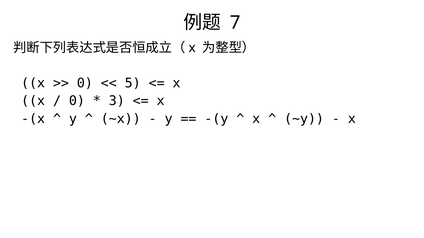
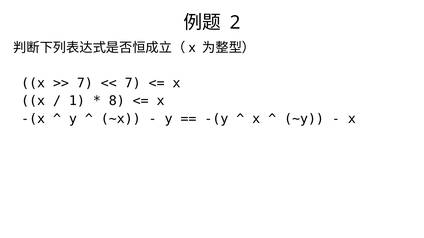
7: 7 -> 2 (235, 23)
0: 0 -> 7 (85, 83)
5: 5 -> 7 (133, 83)
0: 0 -> 1 (77, 101)
3: 3 -> 8 (117, 101)
